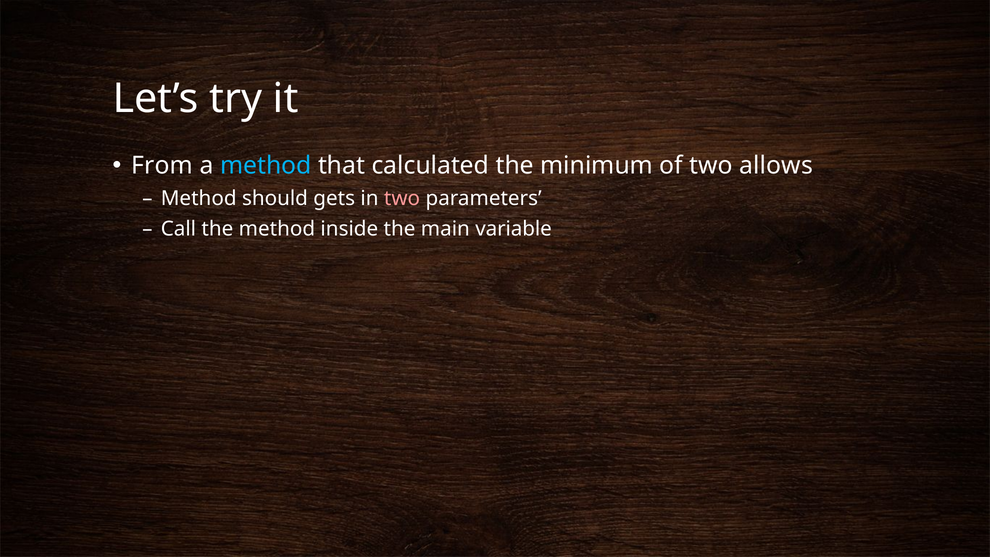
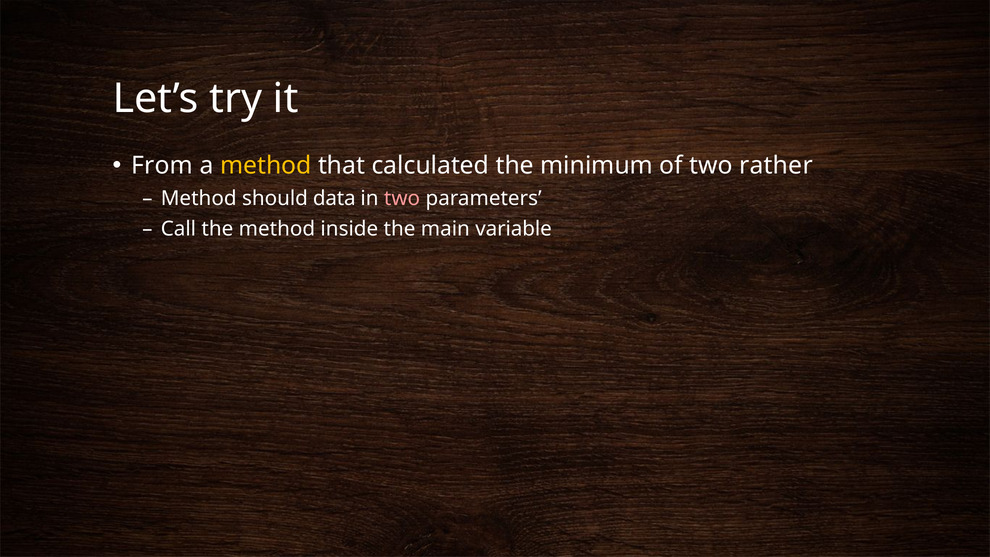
method colour: light blue -> yellow (266, 165)
allows: allows -> rather (776, 165)
gets: gets -> data (334, 198)
